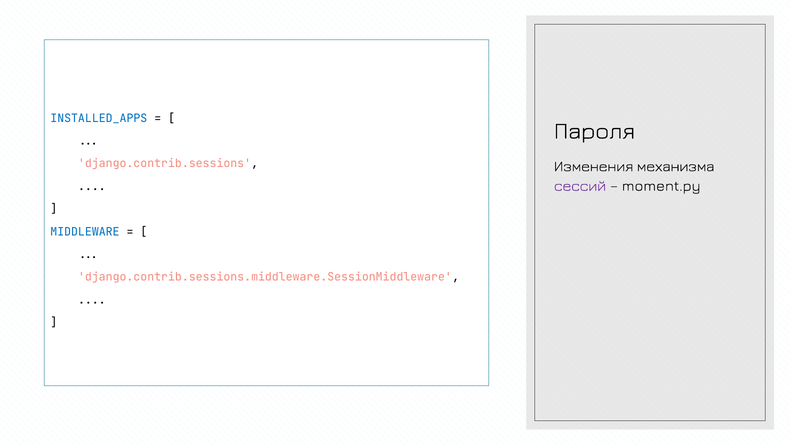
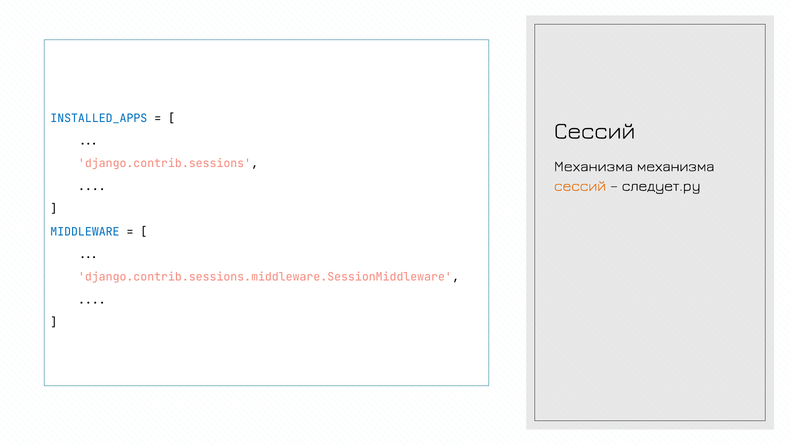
Пароля: Пароля -> Сессий (595, 131)
Изменения: Изменения -> Механизма (594, 166)
сессий colour: purple -> orange (580, 186)
moment.py: moment.py -> следует.py (661, 186)
